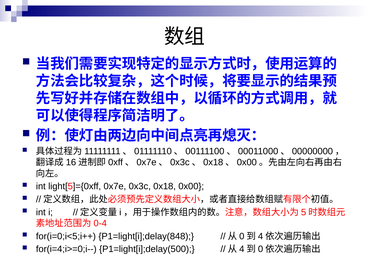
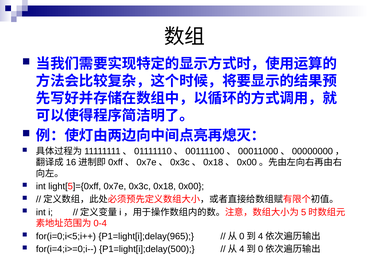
P1=light[i];delay(848: P1=light[i];delay(848 -> P1=light[i];delay(965 (146, 236)
